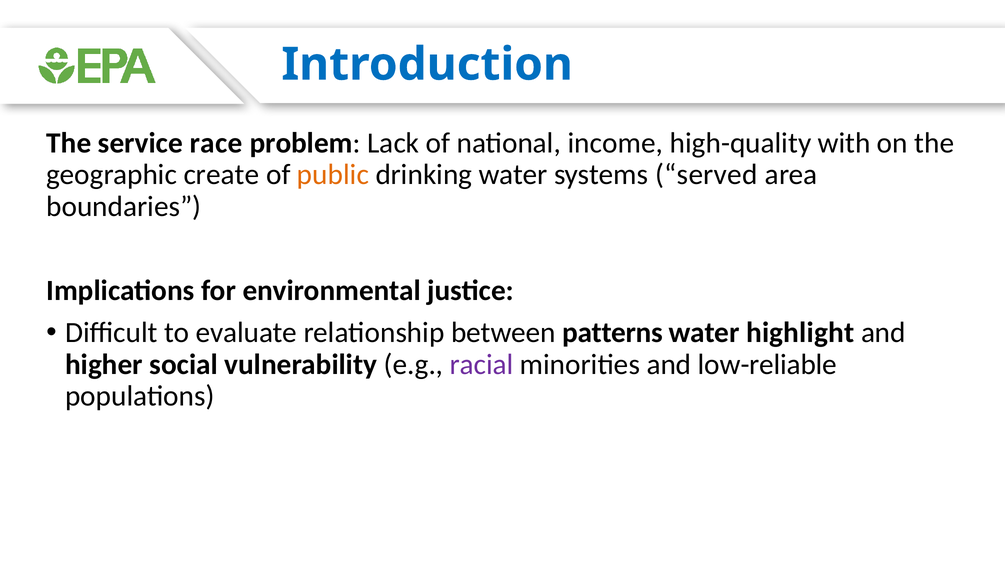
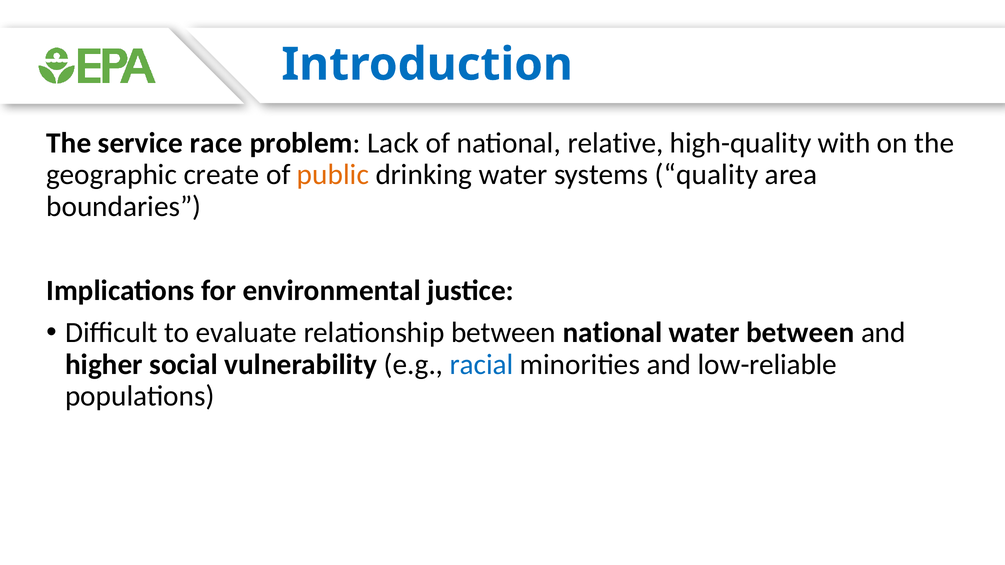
income: income -> relative (616, 143)
served: served -> quality (706, 175)
between patterns: patterns -> national (612, 333)
water highlight: highlight -> between (800, 333)
racial colour: purple -> blue (482, 365)
